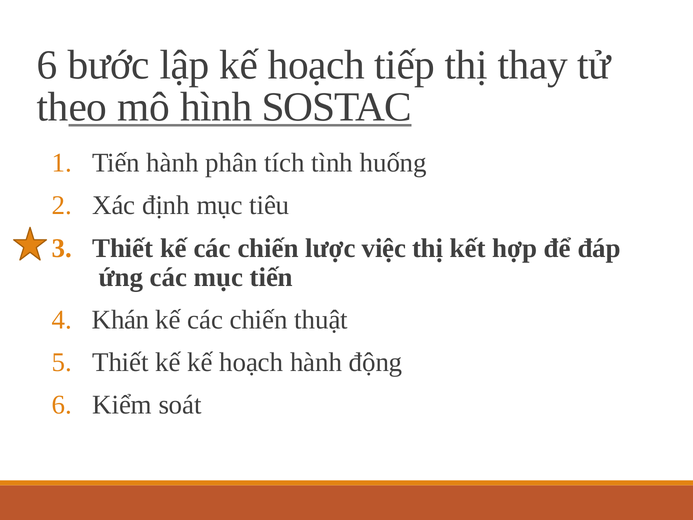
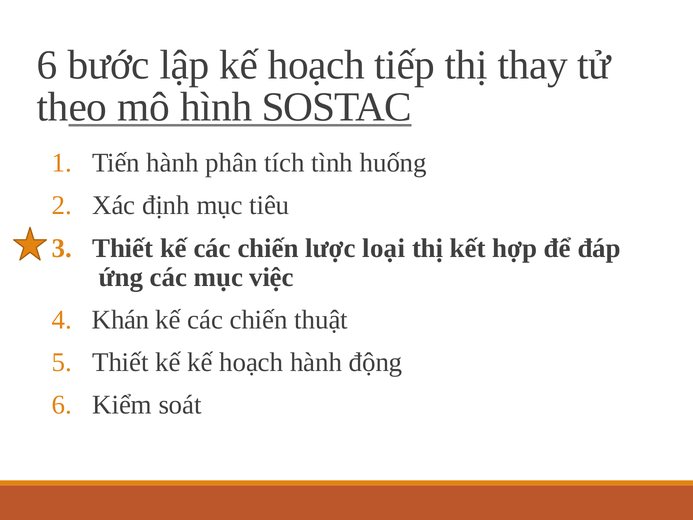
việc: việc -> loại (384, 248)
mục tiến: tiến -> việc (271, 277)
